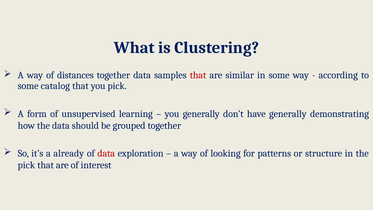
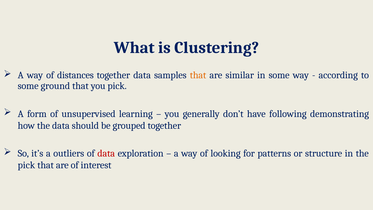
that colour: red -> orange (198, 75)
catalog: catalog -> ground (55, 86)
have generally: generally -> following (288, 114)
already: already -> outliers (69, 153)
